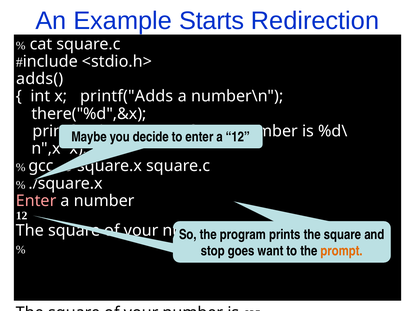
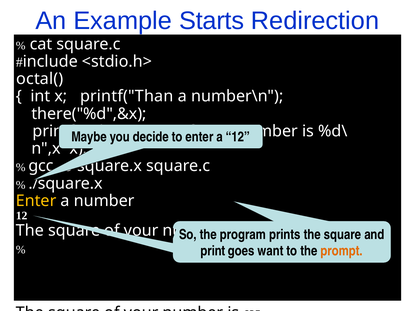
adds(: adds( -> octal( (40, 79)
printf("Adds: printf("Adds -> printf("Than (127, 96)
Enter colour: pink -> yellow (36, 201)
stop: stop -> print (213, 251)
